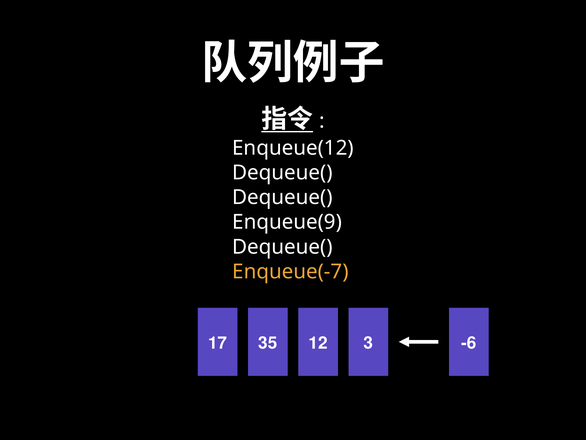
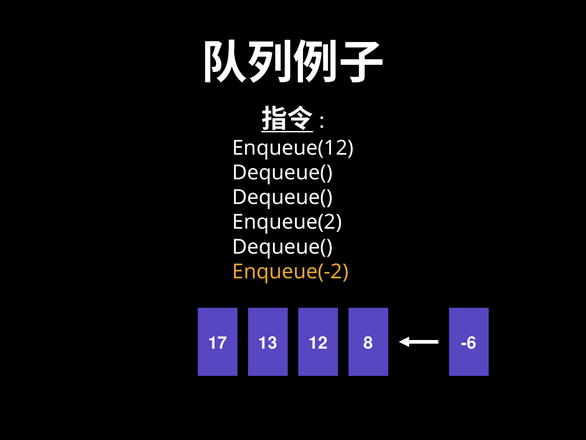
Enqueue(9: Enqueue(9 -> Enqueue(2 (287, 222)
Enqueue(-7: Enqueue(-7 -> Enqueue(-2 (290, 271)
35: 35 -> 13 (268, 343)
3: 3 -> 8 (368, 343)
